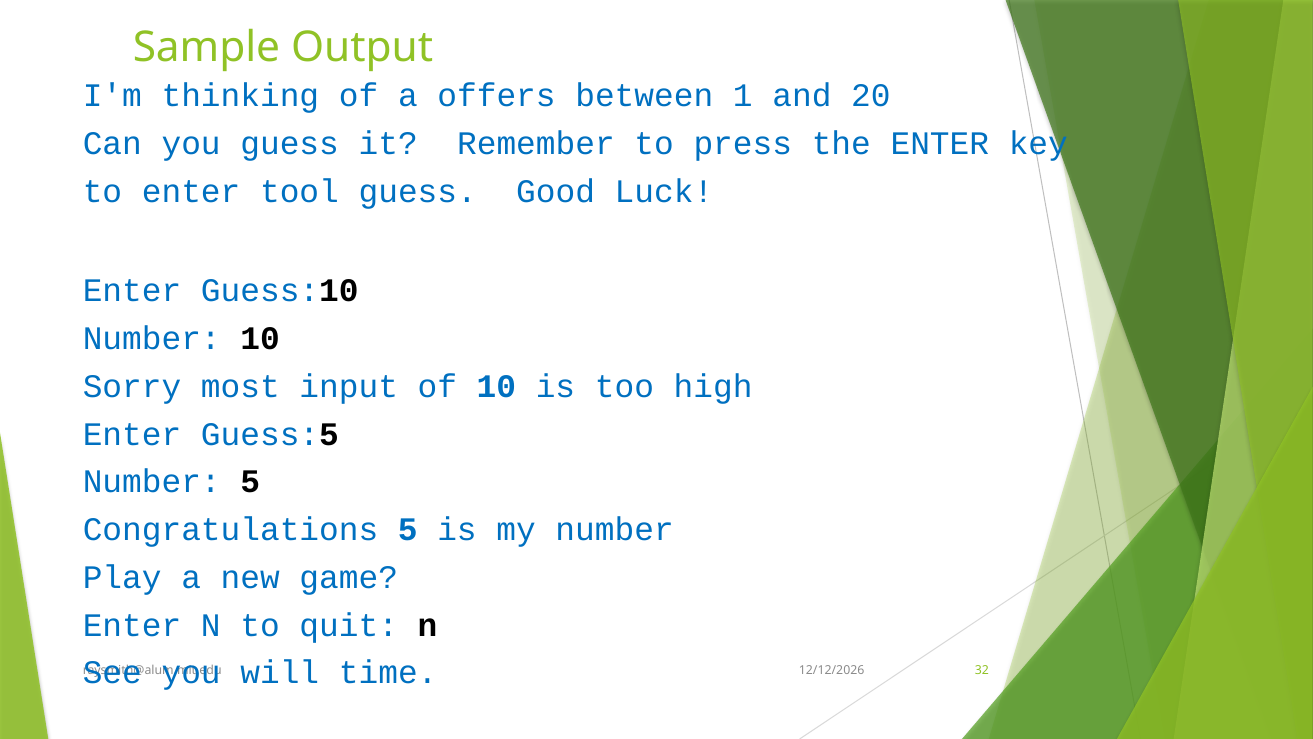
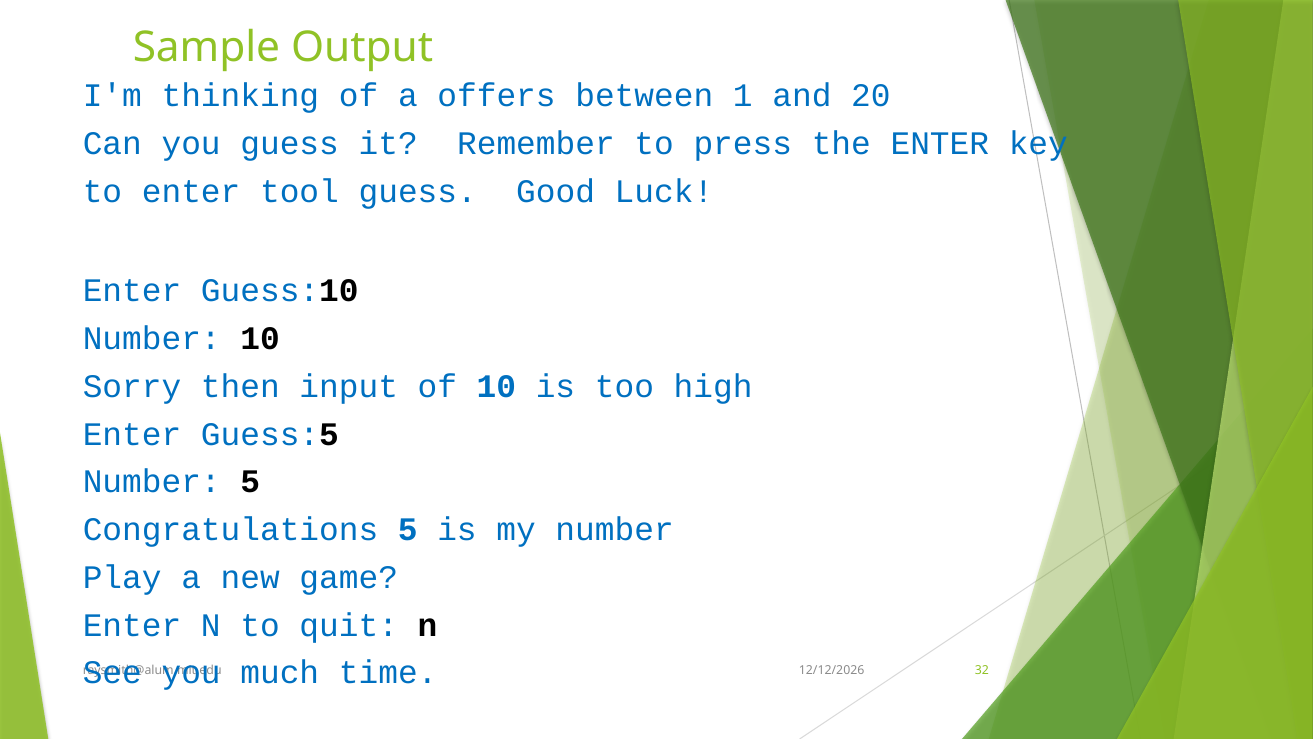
most: most -> then (240, 386)
will: will -> much (280, 673)
